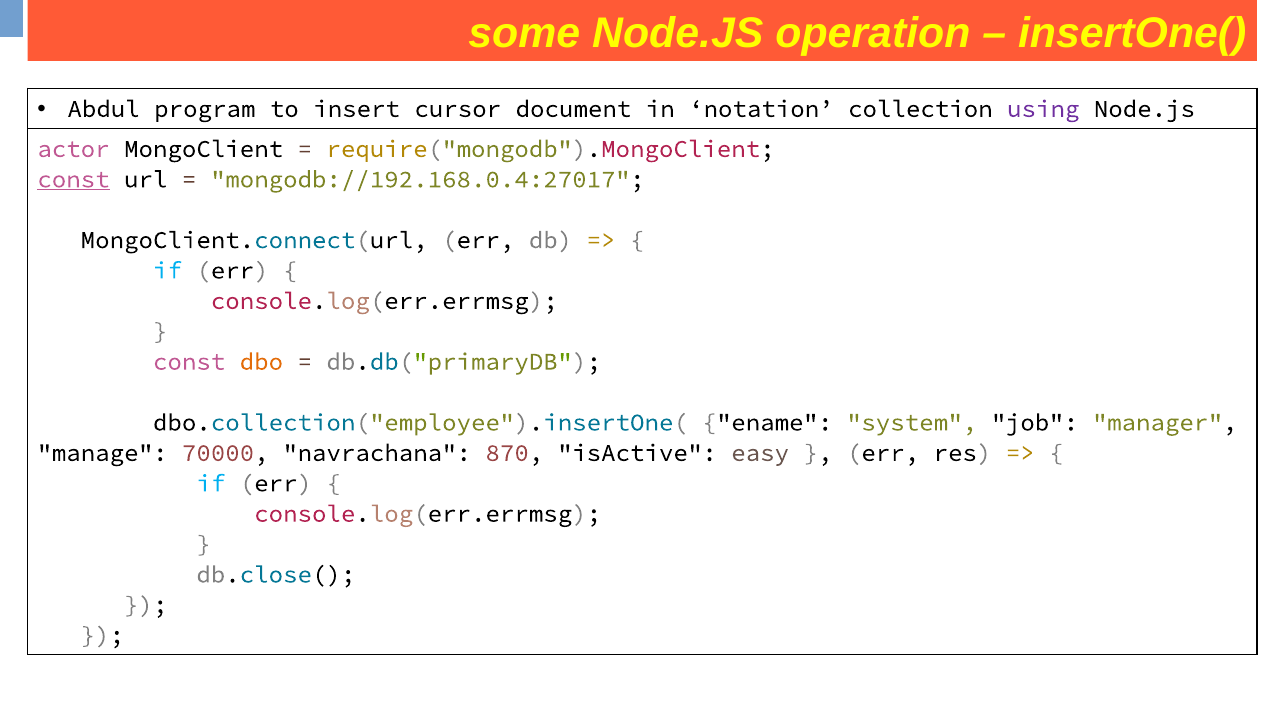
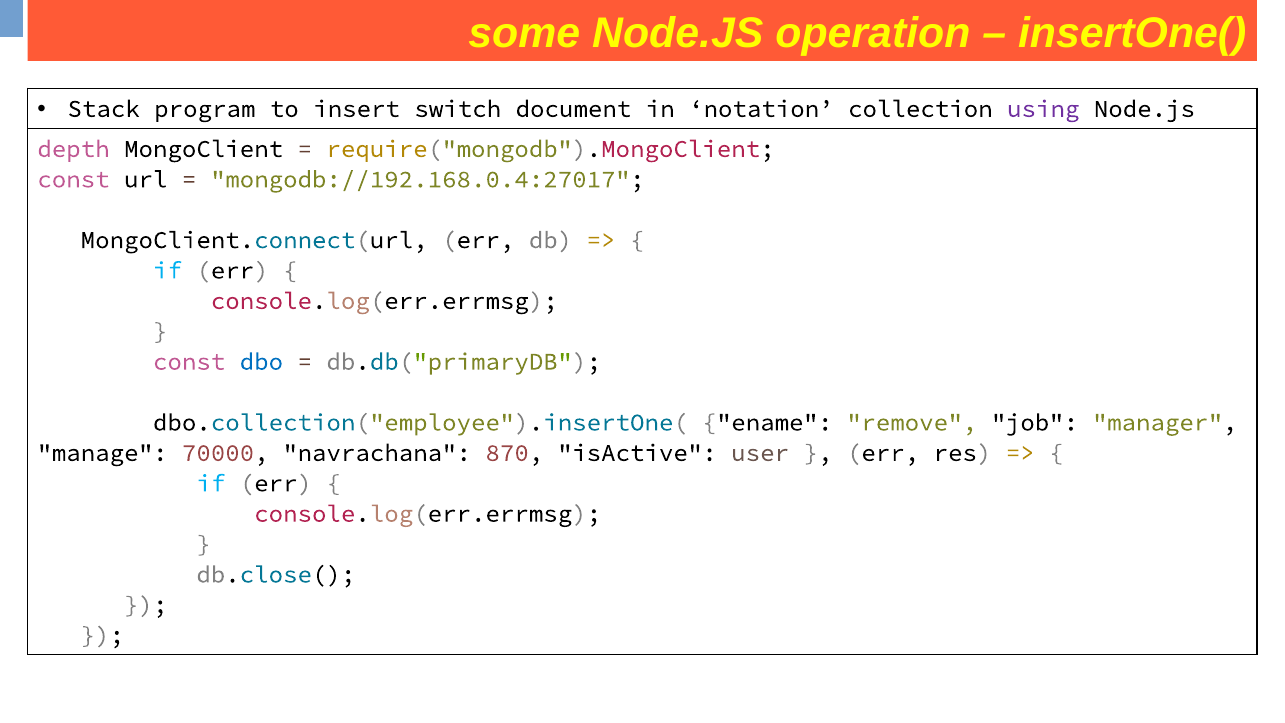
Abdul: Abdul -> Stack (104, 109)
cursor: cursor -> switch (458, 109)
actor: actor -> depth (73, 149)
const underline: present -> none (73, 179)
dbo colour: orange -> blue (261, 362)
system: system -> remove (912, 422)
easy: easy -> user (760, 453)
